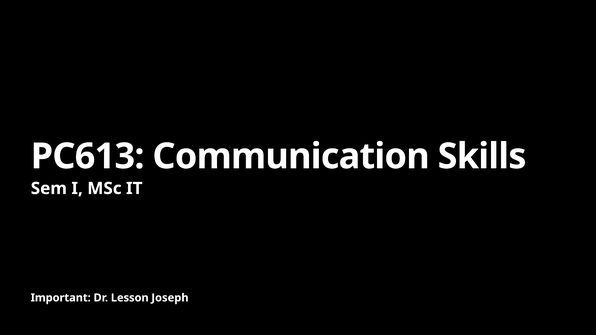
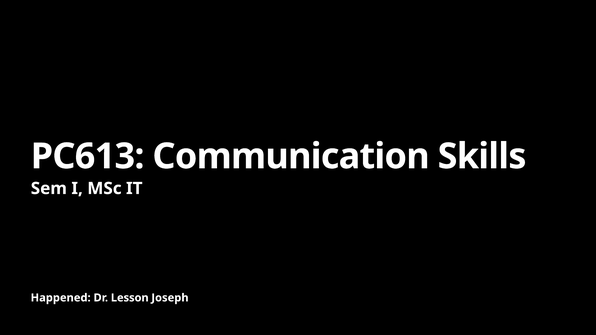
Important: Important -> Happened (61, 298)
